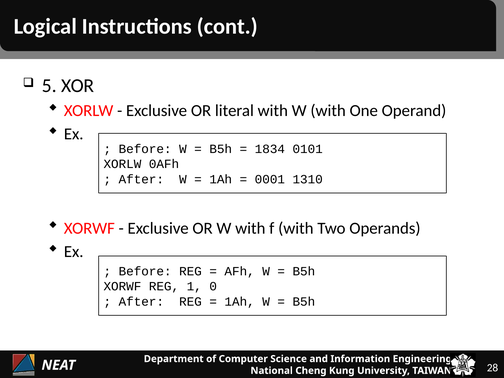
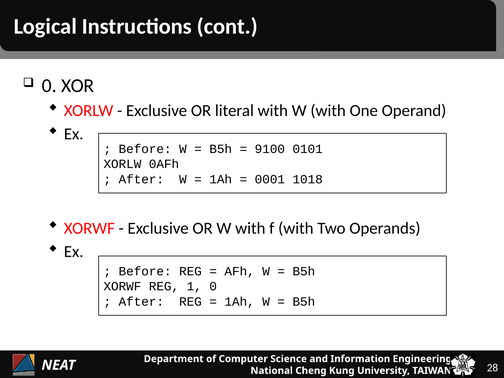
5: 5 -> 0 (49, 86)
1834: 1834 -> 9100 (270, 149)
1310: 1310 -> 1018 (308, 179)
